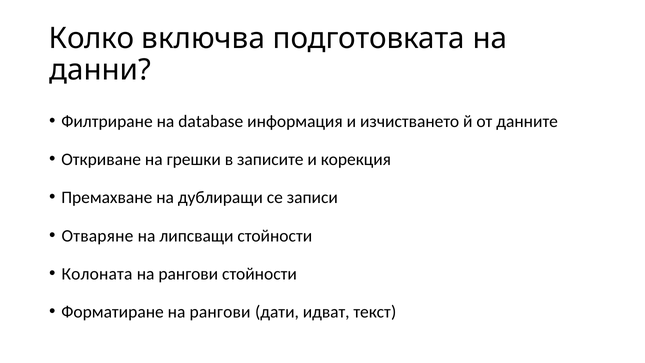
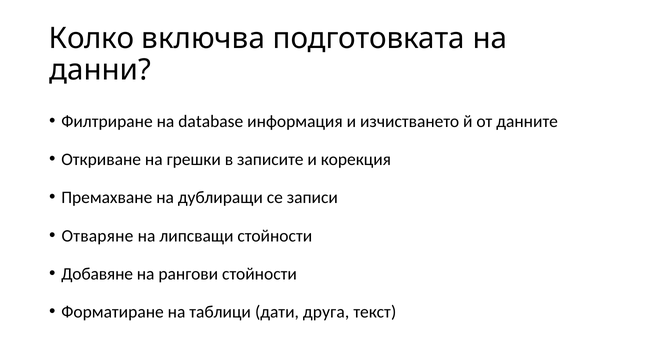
Колоната: Колоната -> Добавяне (97, 274)
Форматиране на рангови: рангови -> таблици (220, 312)
идват: идват -> друга (326, 312)
